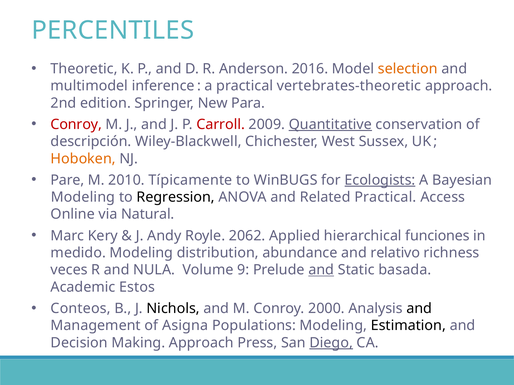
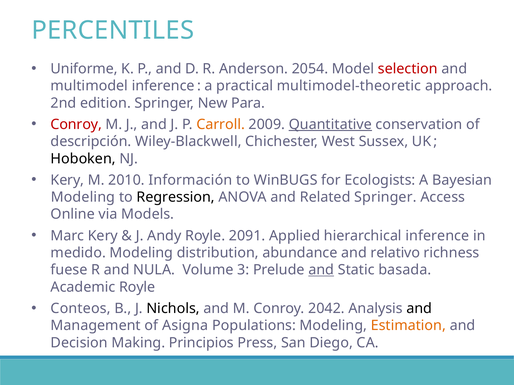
Theoretic: Theoretic -> Uniforme (84, 69)
2016: 2016 -> 2054 (310, 69)
selection colour: orange -> red (408, 69)
vertebrates-theoretic: vertebrates-theoretic -> multimodel-theoretic (349, 86)
Carroll colour: red -> orange (221, 125)
Hoboken colour: orange -> black (83, 159)
Pare: Pare -> Kery (67, 180)
Típicamente: Típicamente -> Información (190, 180)
Ecologists underline: present -> none (380, 180)
Related Practical: Practical -> Springer (385, 197)
Natural: Natural -> Models (148, 215)
2062: 2062 -> 2091 (247, 236)
hierarchical funciones: funciones -> inference (437, 236)
veces: veces -> fuese (69, 270)
9: 9 -> 3 (243, 270)
Academic Estos: Estos -> Royle (137, 287)
2000: 2000 -> 2042 (326, 309)
Estimation colour: black -> orange (408, 326)
Making Approach: Approach -> Principios (201, 343)
Diego underline: present -> none (331, 343)
